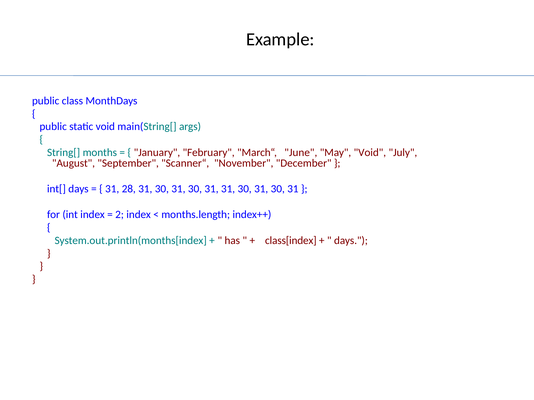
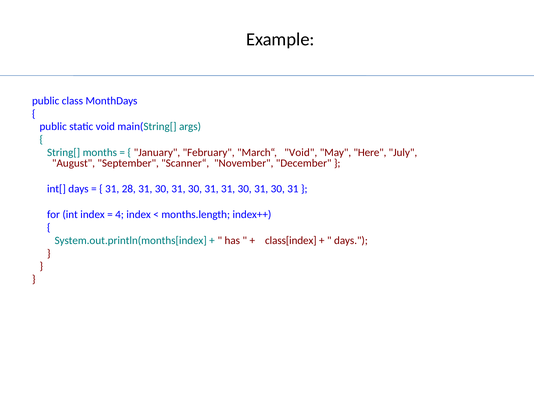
March“ June: June -> Void (301, 153)
May Void: Void -> Here (370, 153)
2: 2 -> 4 (120, 215)
